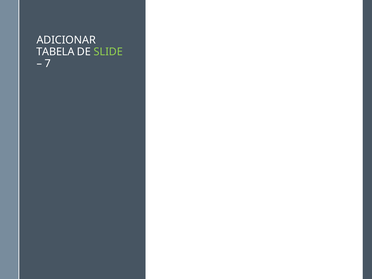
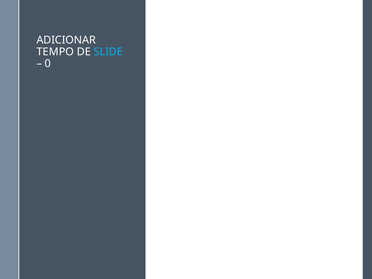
TABELA: TABELA -> TEMPO (55, 52)
SLIDE colour: light green -> light blue (108, 52)
7: 7 -> 0 (48, 63)
